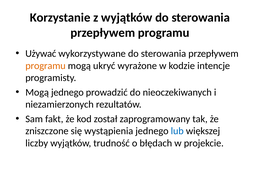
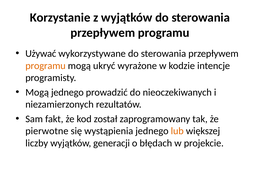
zniszczone: zniszczone -> pierwotne (47, 131)
lub colour: blue -> orange (177, 131)
trudność: trudność -> generacji (112, 143)
